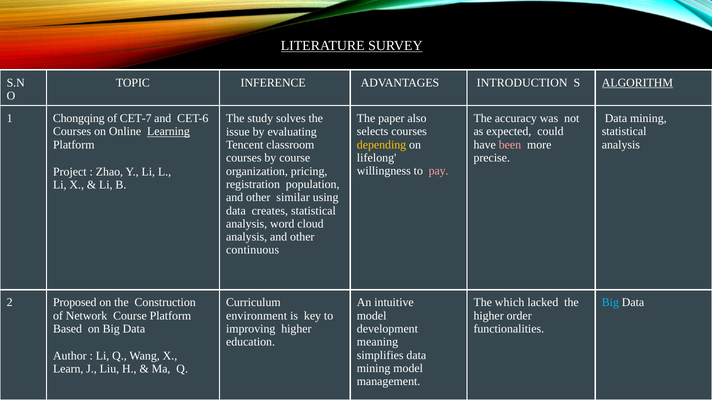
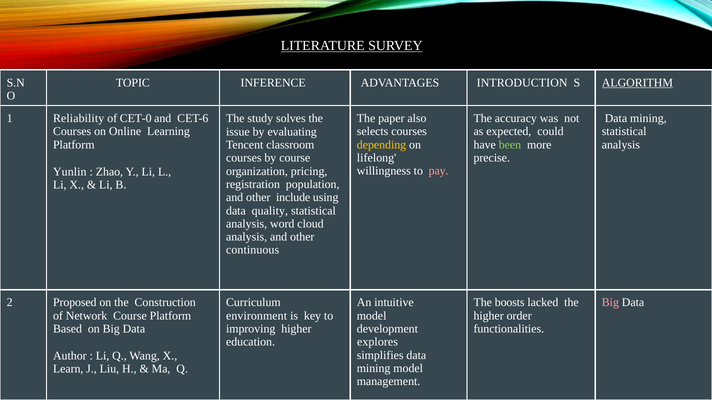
Chongqing: Chongqing -> Reliability (79, 119)
CET-7: CET-7 -> CET-0 (136, 119)
Learning underline: present -> none (168, 132)
been colour: pink -> light green (510, 145)
Project: Project -> Yunlin (70, 172)
similar: similar -> include (293, 198)
creates: creates -> quality (270, 211)
which: which -> boosts (510, 303)
Big colour: light blue -> pink (610, 303)
meaning: meaning -> explores (377, 343)
